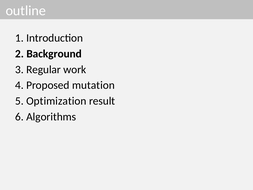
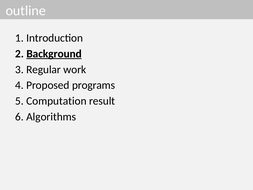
Background underline: none -> present (54, 54)
mutation: mutation -> programs (94, 85)
Optimization: Optimization -> Computation (56, 101)
